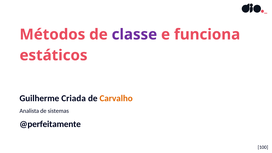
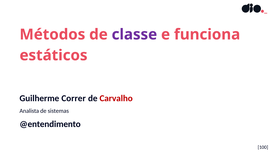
Criada: Criada -> Correr (74, 98)
Carvalho colour: orange -> red (116, 98)
@perfeitamente: @perfeitamente -> @entendimento (50, 124)
